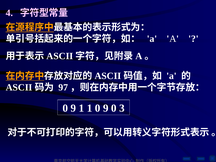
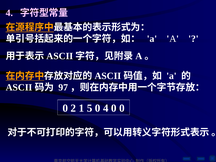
9: 9 -> 2 (73, 108)
1 1: 1 -> 5 (90, 108)
9: 9 -> 4 (106, 108)
0 3: 3 -> 0 (122, 108)
